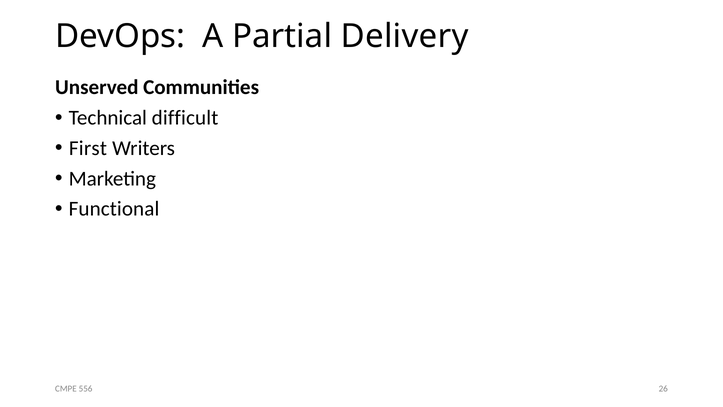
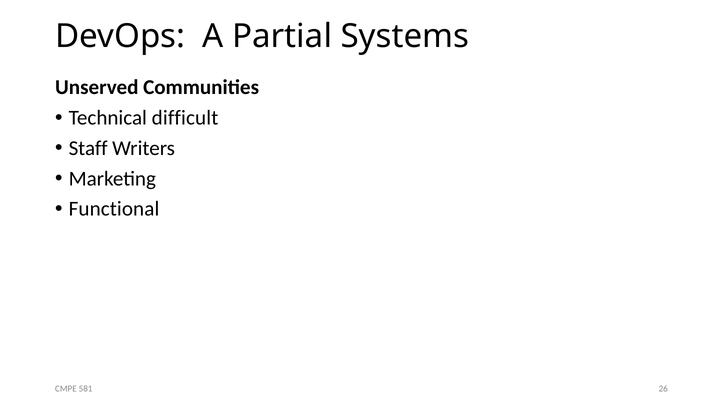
Delivery: Delivery -> Systems (405, 37)
First: First -> Staff (88, 148)
556: 556 -> 581 (86, 388)
